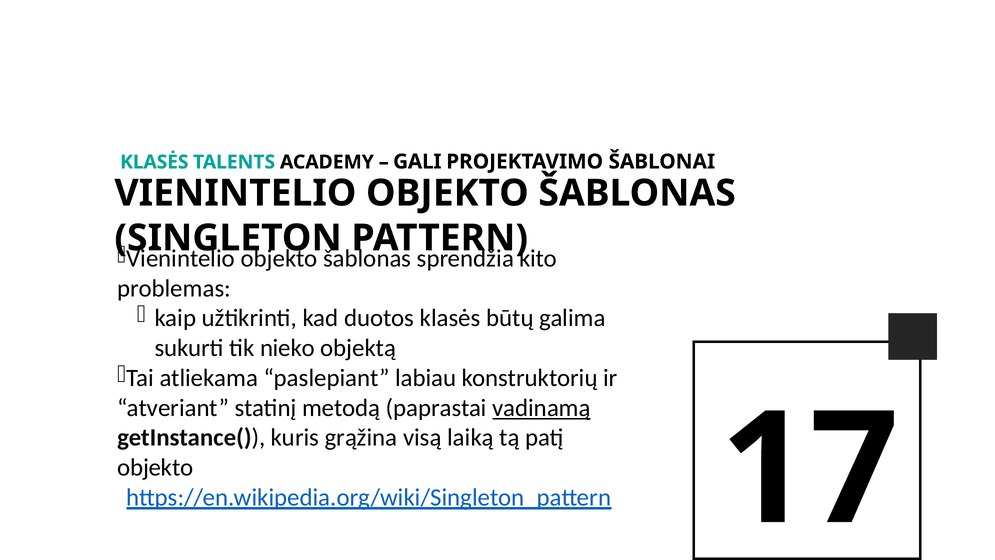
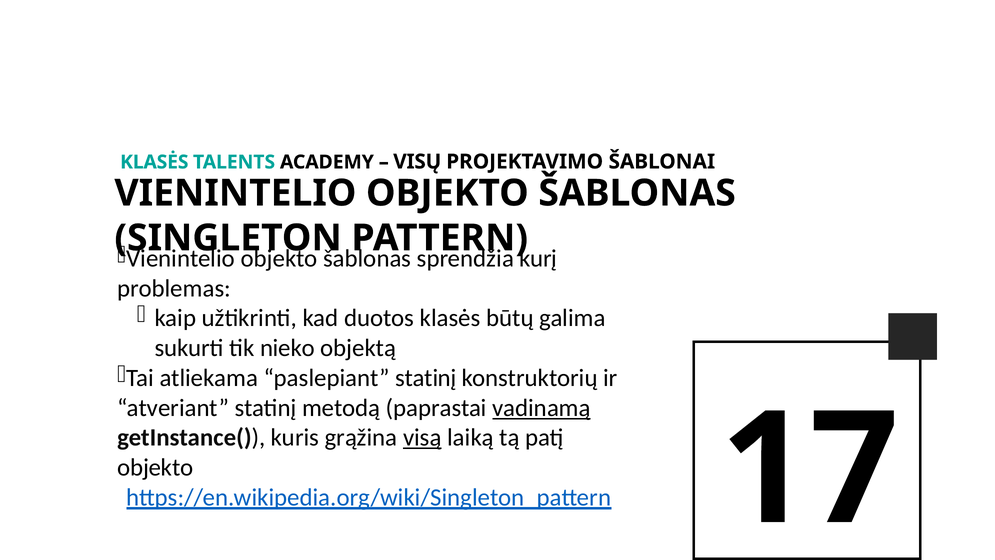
GALI: GALI -> VISŲ (417, 162)
kito: kito -> kurį (538, 258)
paslepiant labiau: labiau -> statinį (426, 378)
visą underline: none -> present (422, 437)
